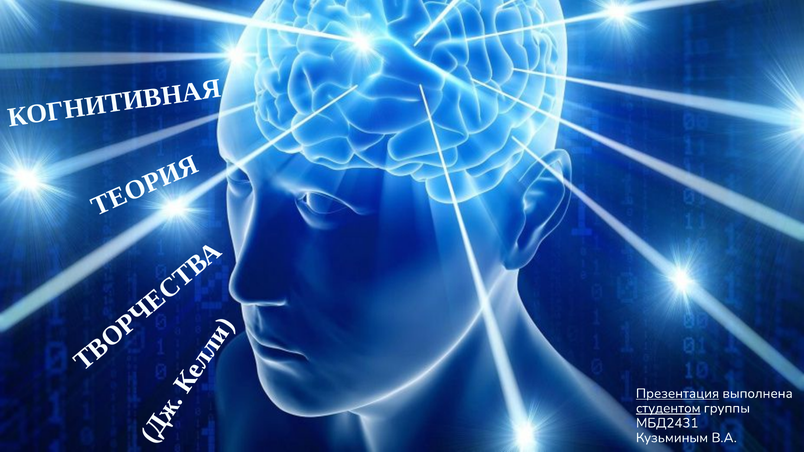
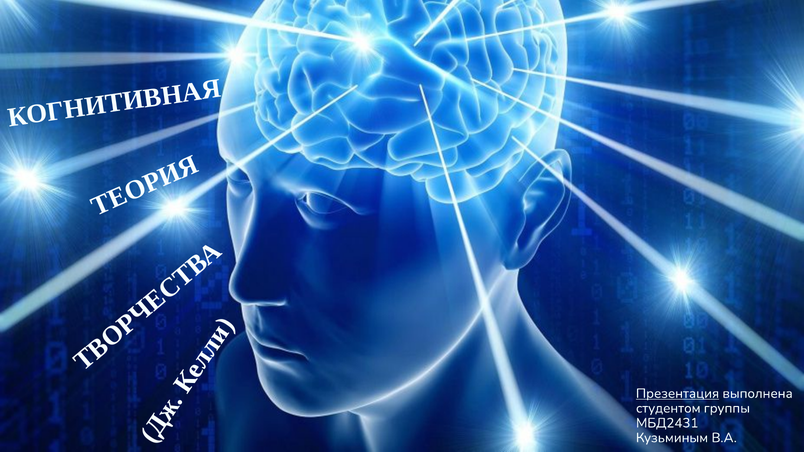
студентом underline: present -> none (668, 408)
